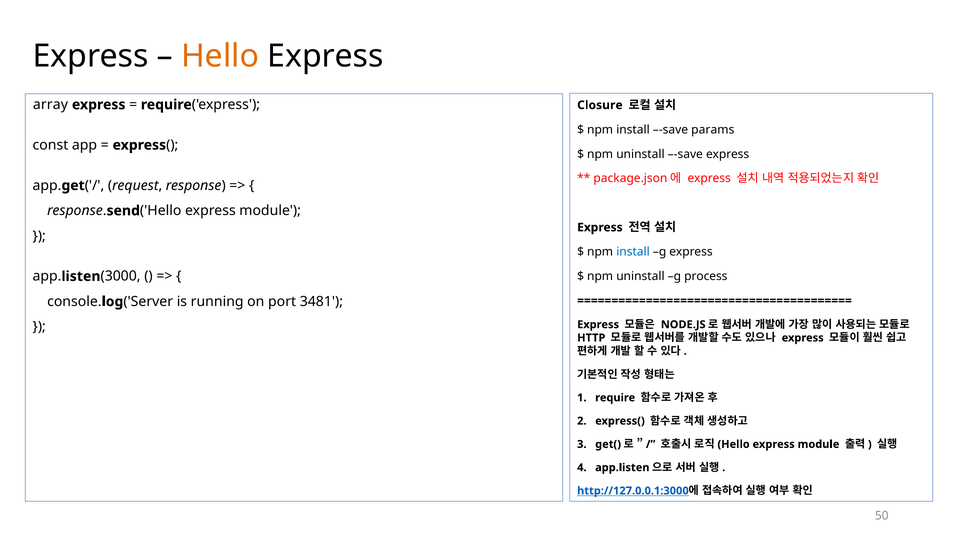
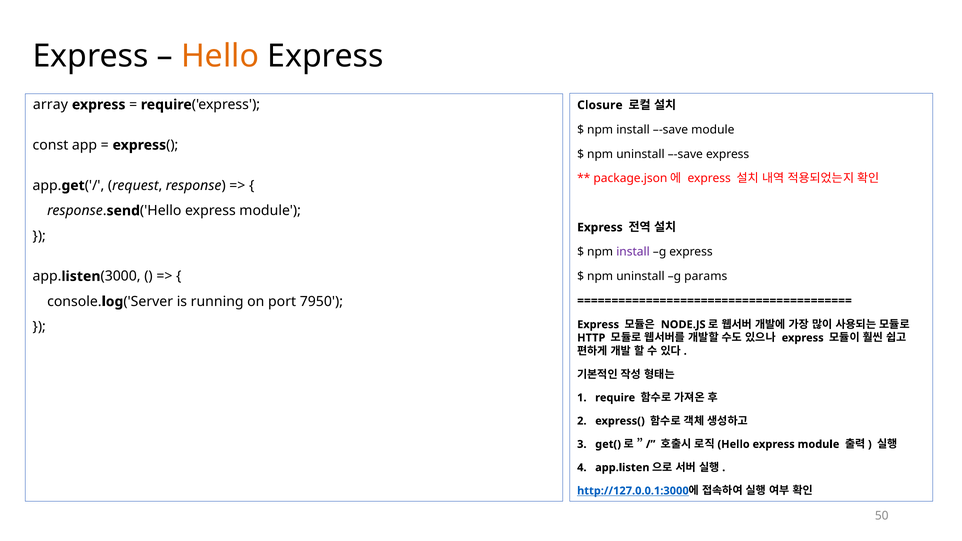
–-save params: params -> module (713, 130)
install colour: blue -> purple (633, 252)
process: process -> params (706, 276)
3481: 3481 -> 7950 (321, 302)
